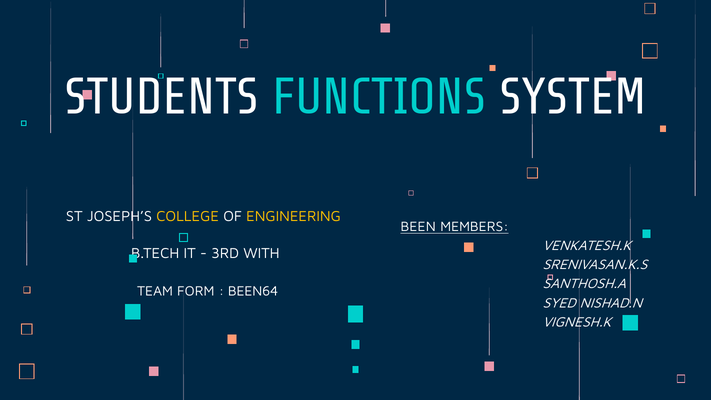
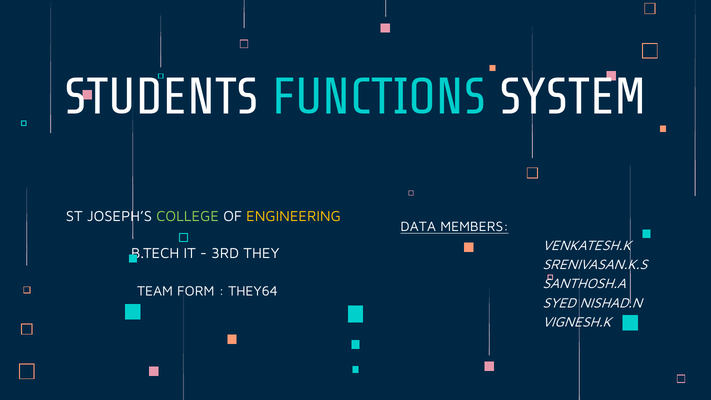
COLLEGE colour: yellow -> light green (188, 216)
BEEN: BEEN -> DATA (418, 227)
WITH: WITH -> THEY (261, 253)
BEEN64: BEEN64 -> THEY64 (253, 291)
